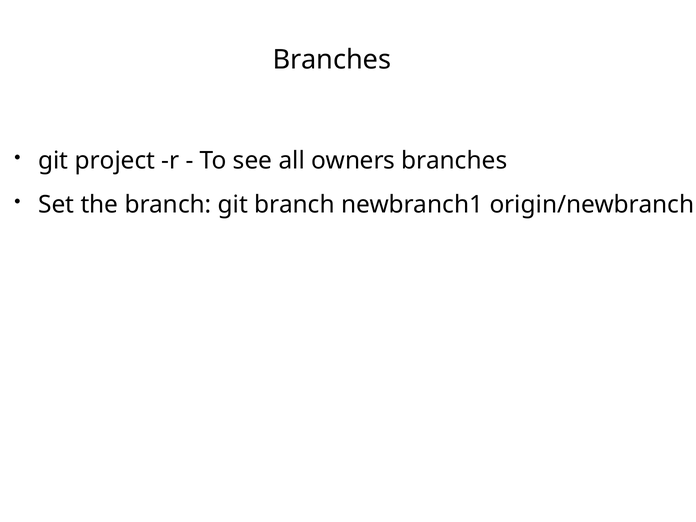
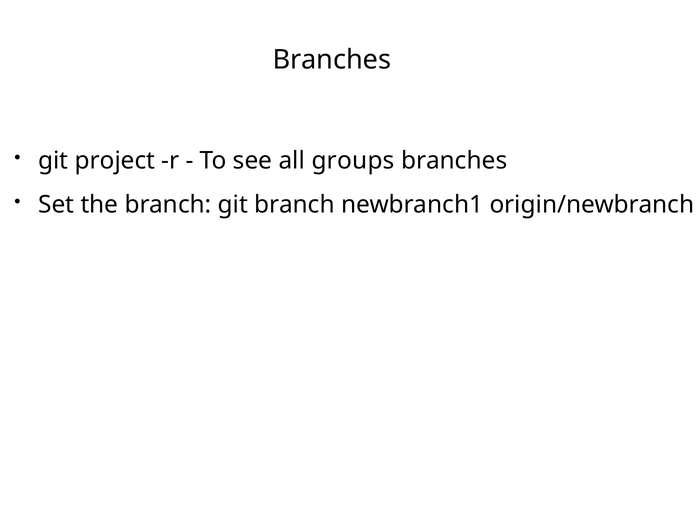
owners: owners -> groups (353, 161)
